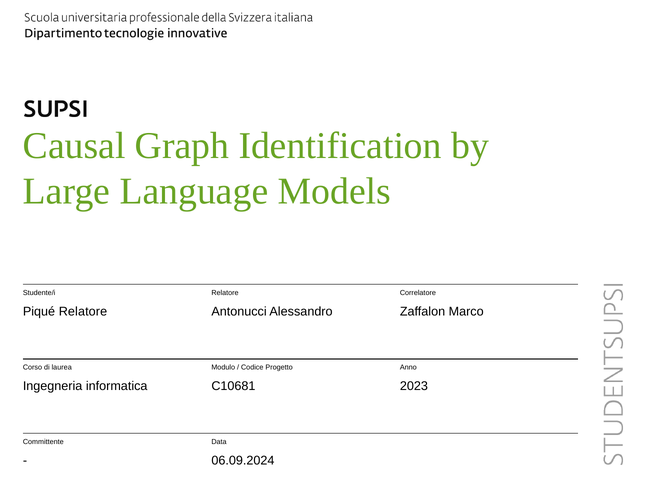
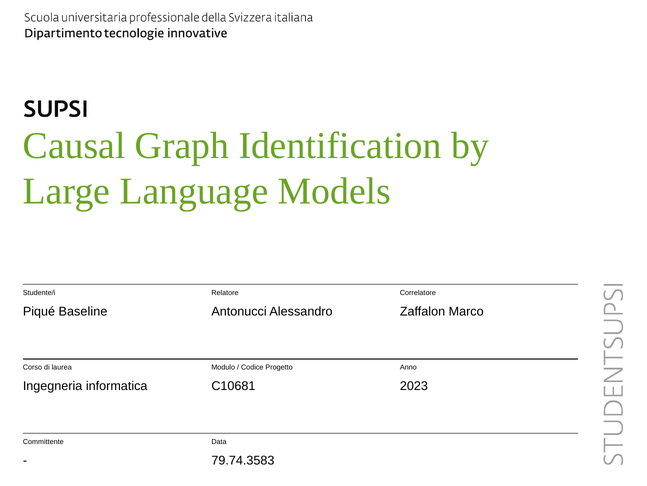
Piqué Relatore: Relatore -> Baseline (83, 311)
06.09.2024: 06.09.2024 -> 79.74.3583 (243, 460)
